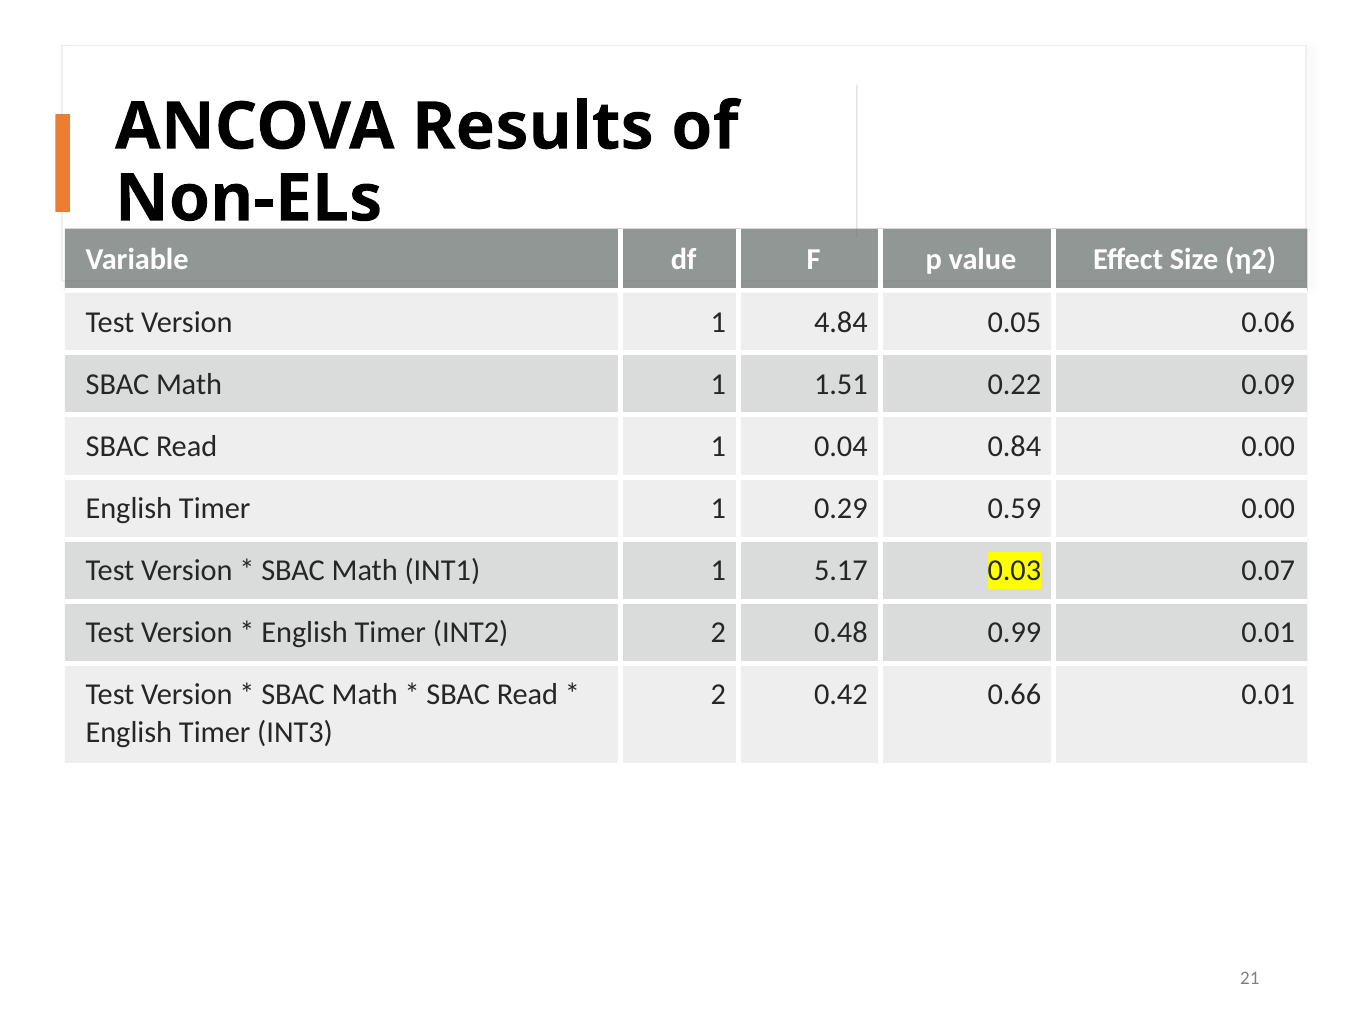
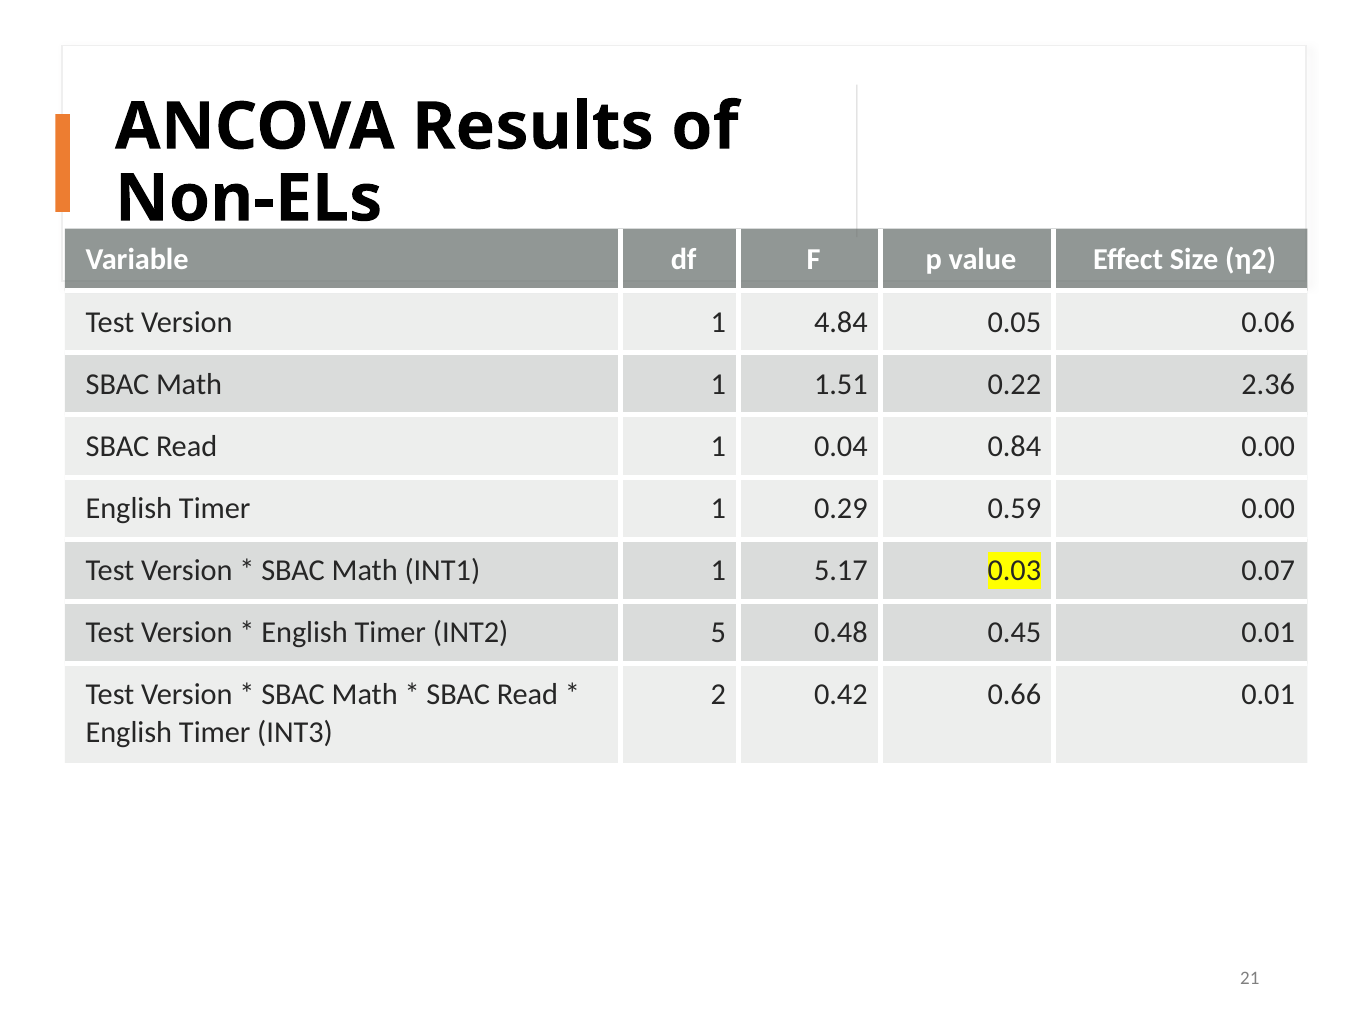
0.09: 0.09 -> 2.36 (1268, 384)
INT2 2: 2 -> 5 (718, 633)
0.99: 0.99 -> 0.45 (1014, 633)
